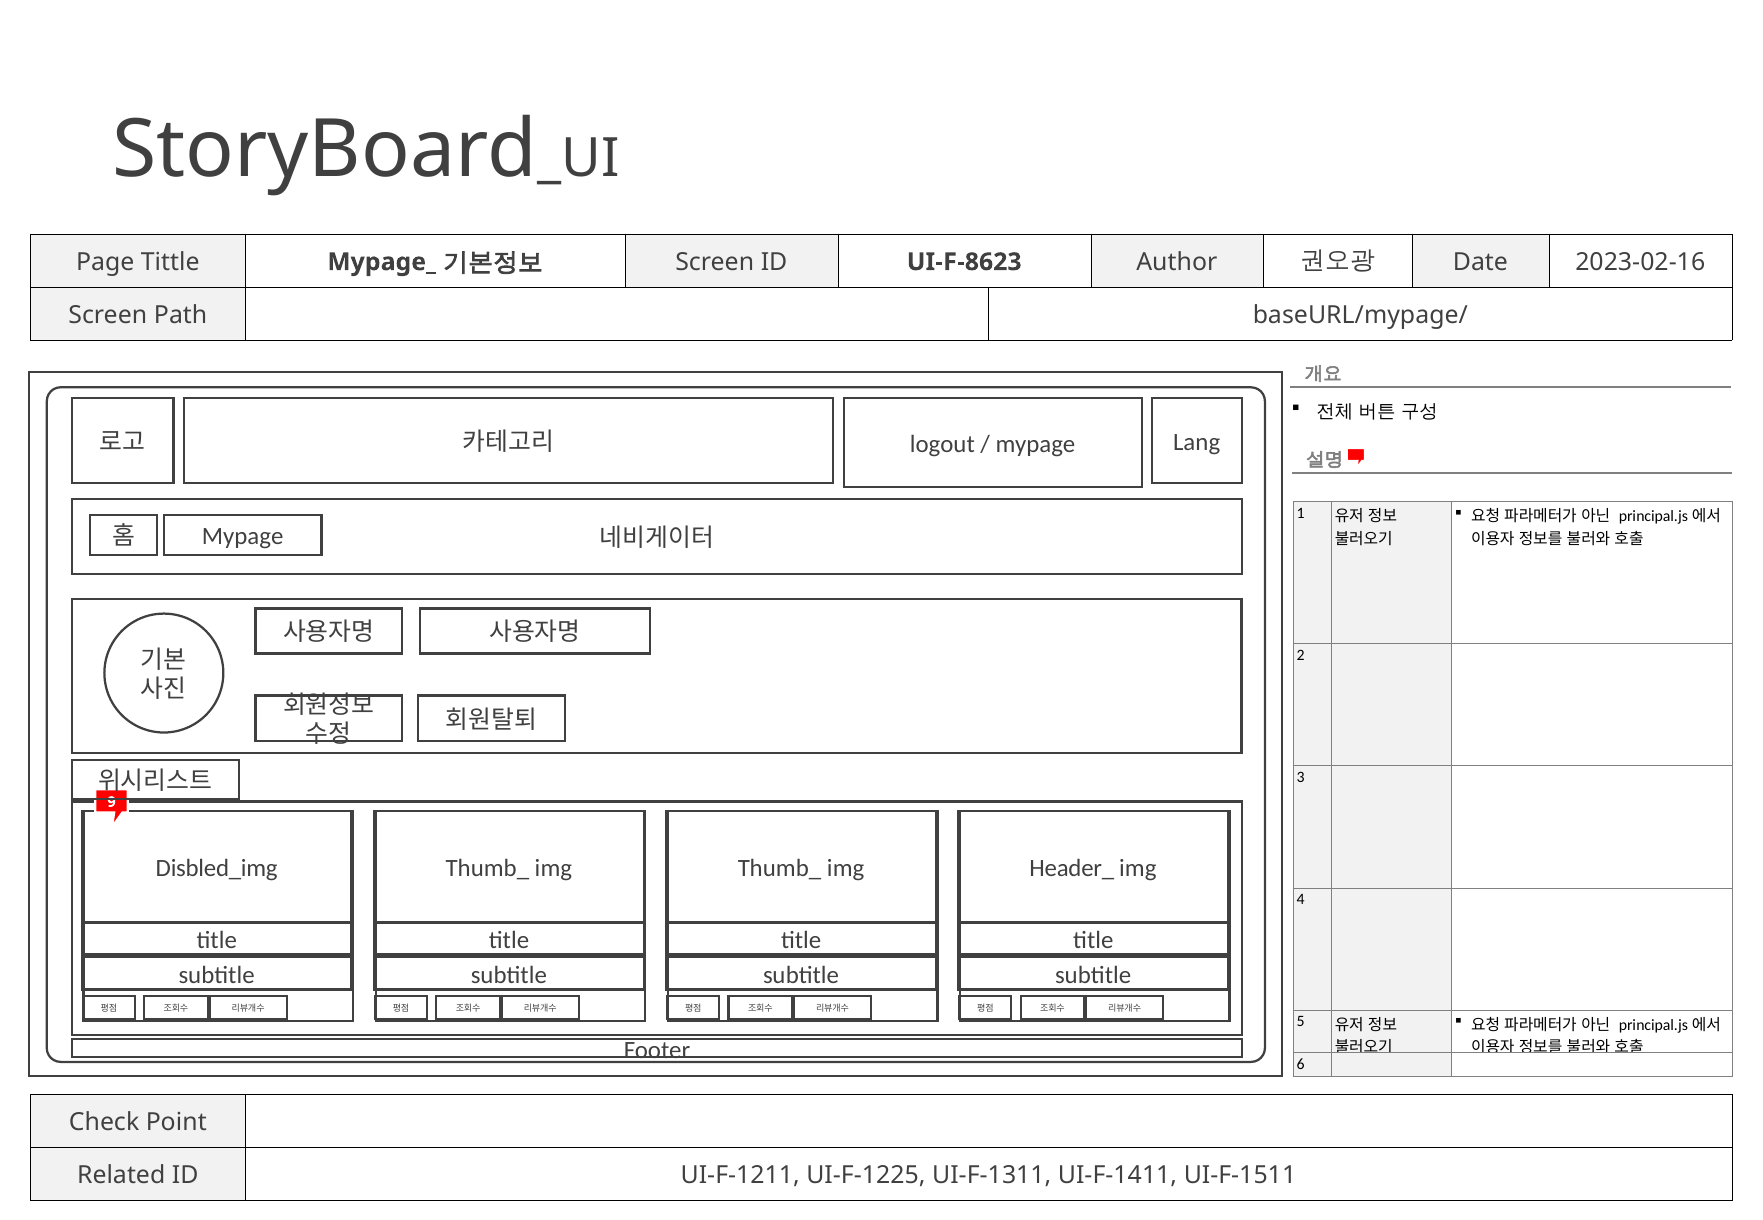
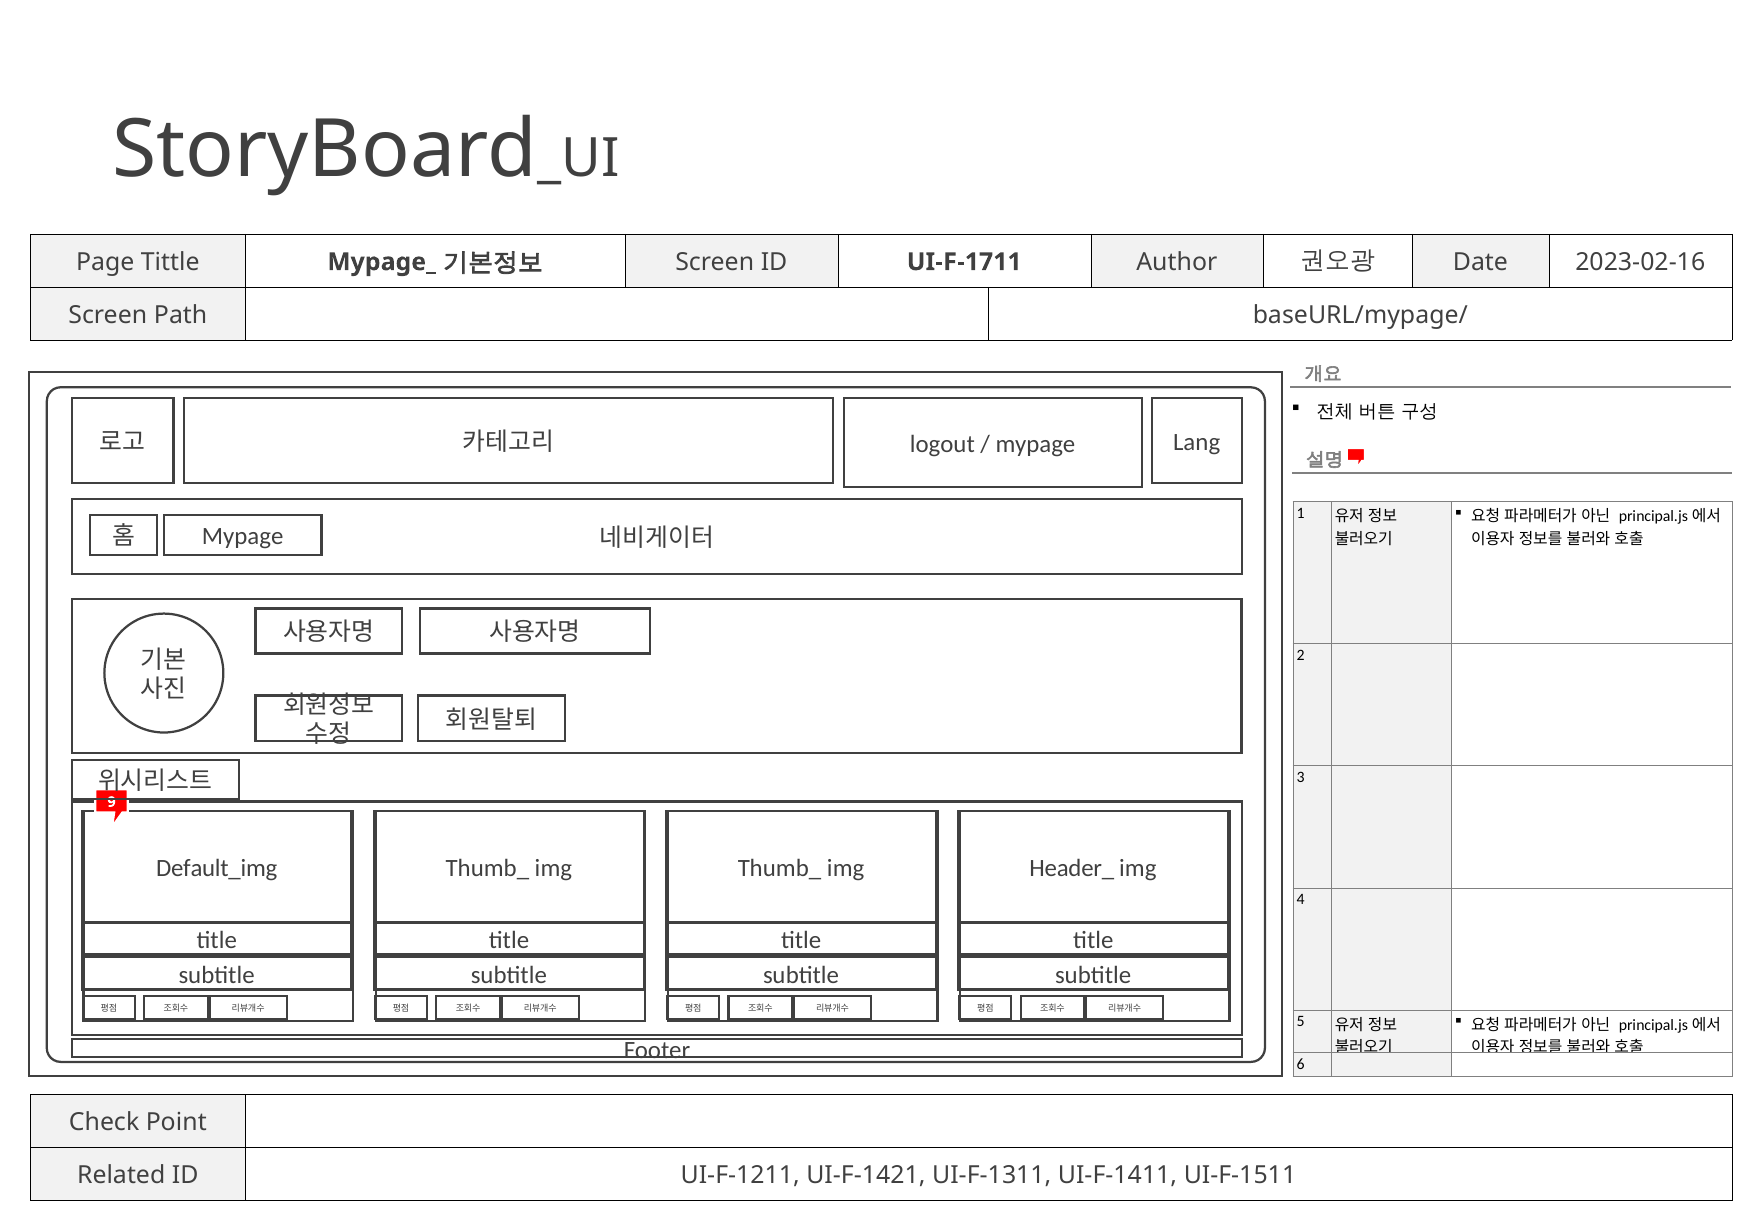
UI-F-8623: UI-F-8623 -> UI-F-1711 (964, 262)
Disbled_img: Disbled_img -> Default_img (217, 869)
UI-F-1225: UI-F-1225 -> UI-F-1421 (866, 1176)
